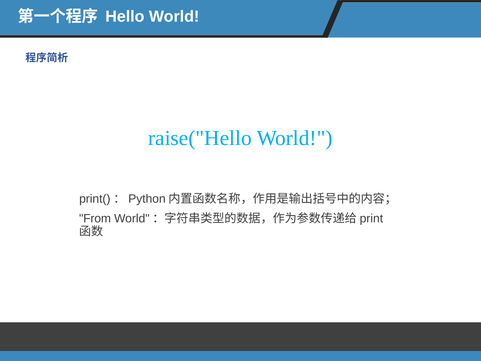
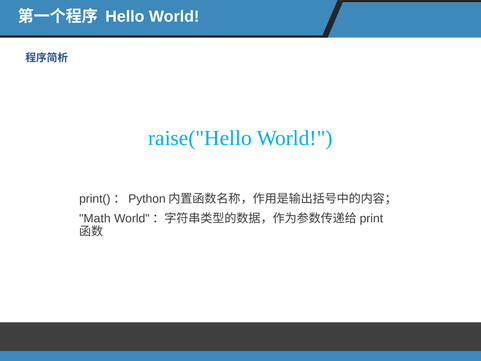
From: From -> Math (95, 218)
